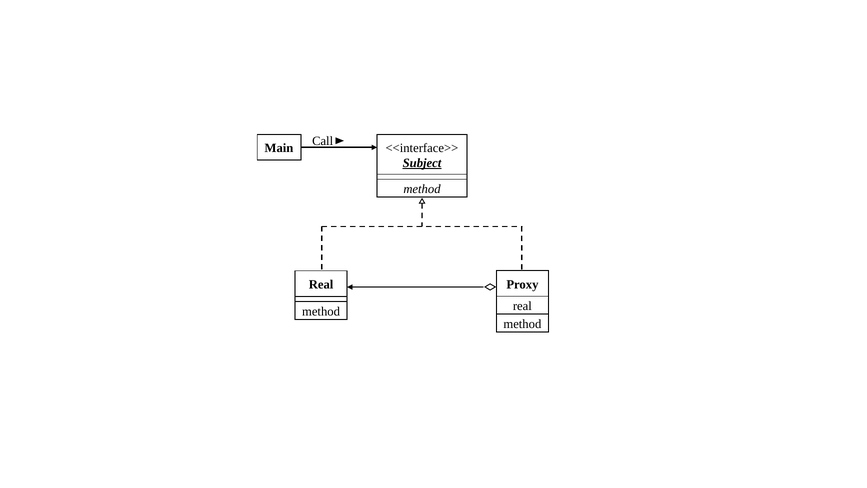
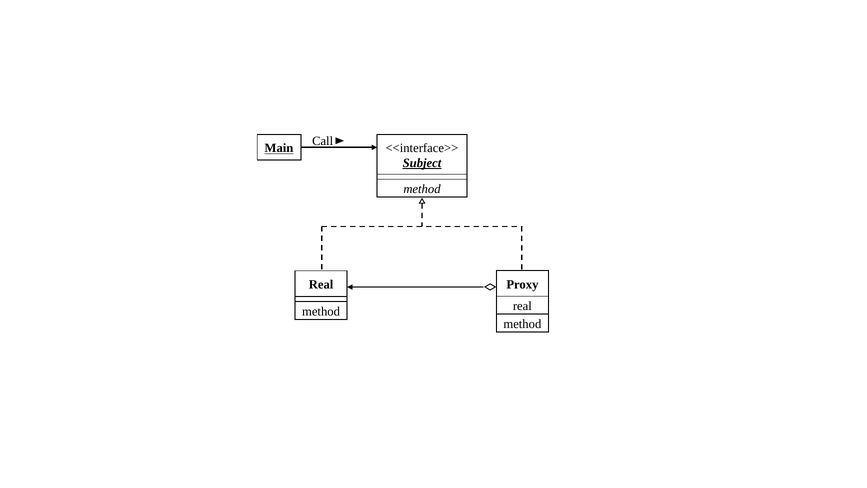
Main underline: none -> present (279, 148)
